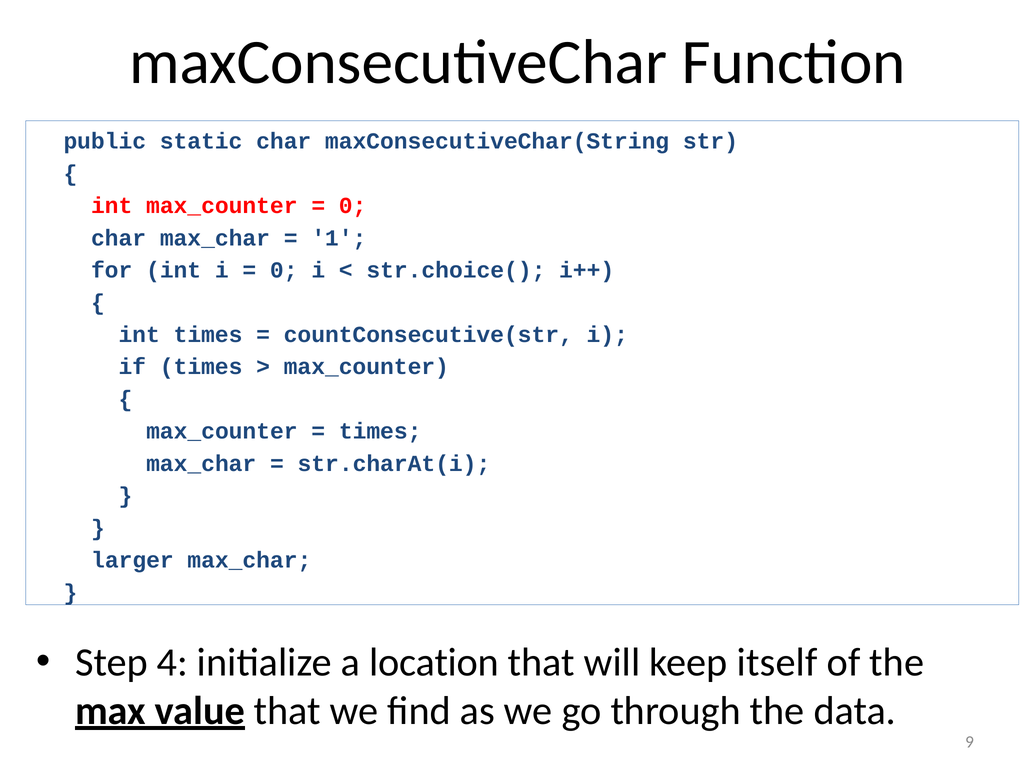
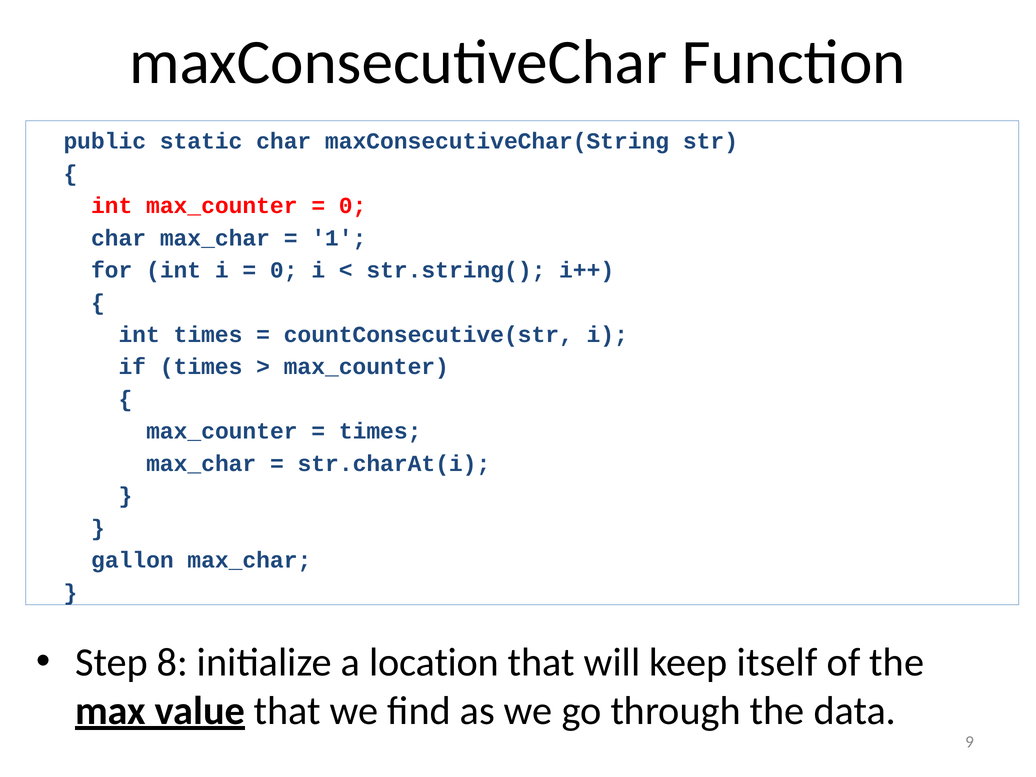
str.choice(: str.choice( -> str.string( (456, 270)
larger: larger -> gallon (132, 560)
4: 4 -> 8 (172, 662)
